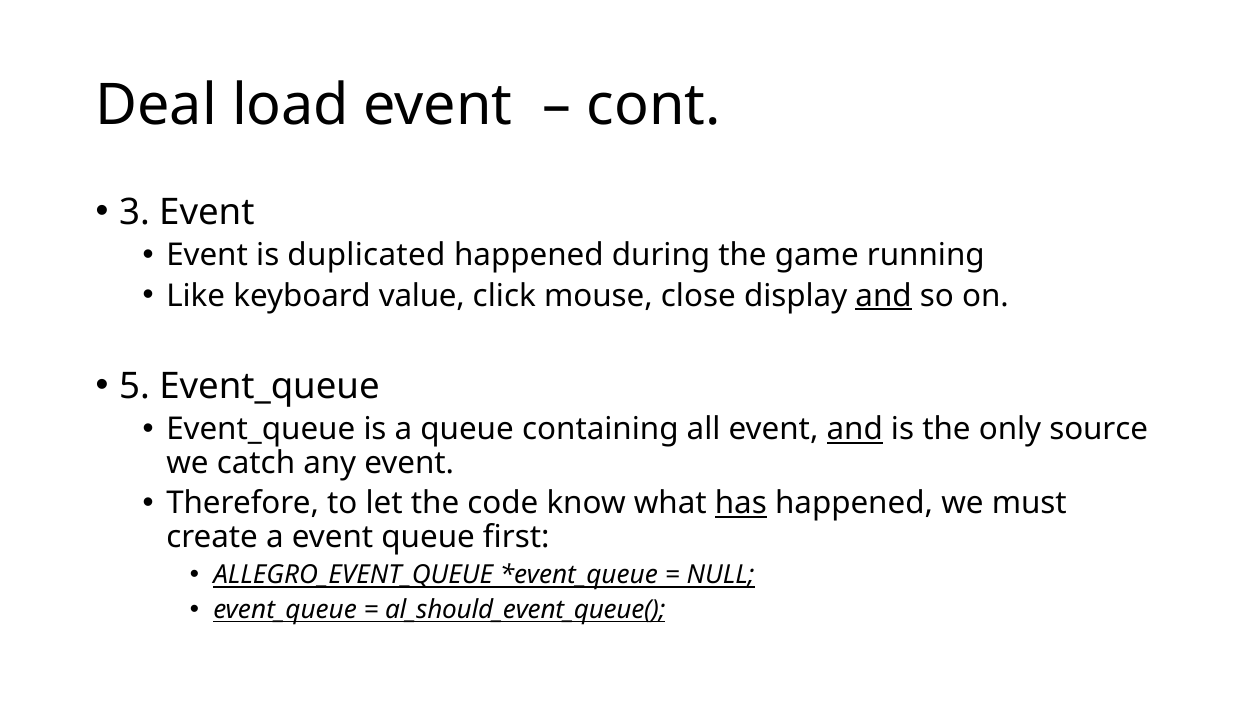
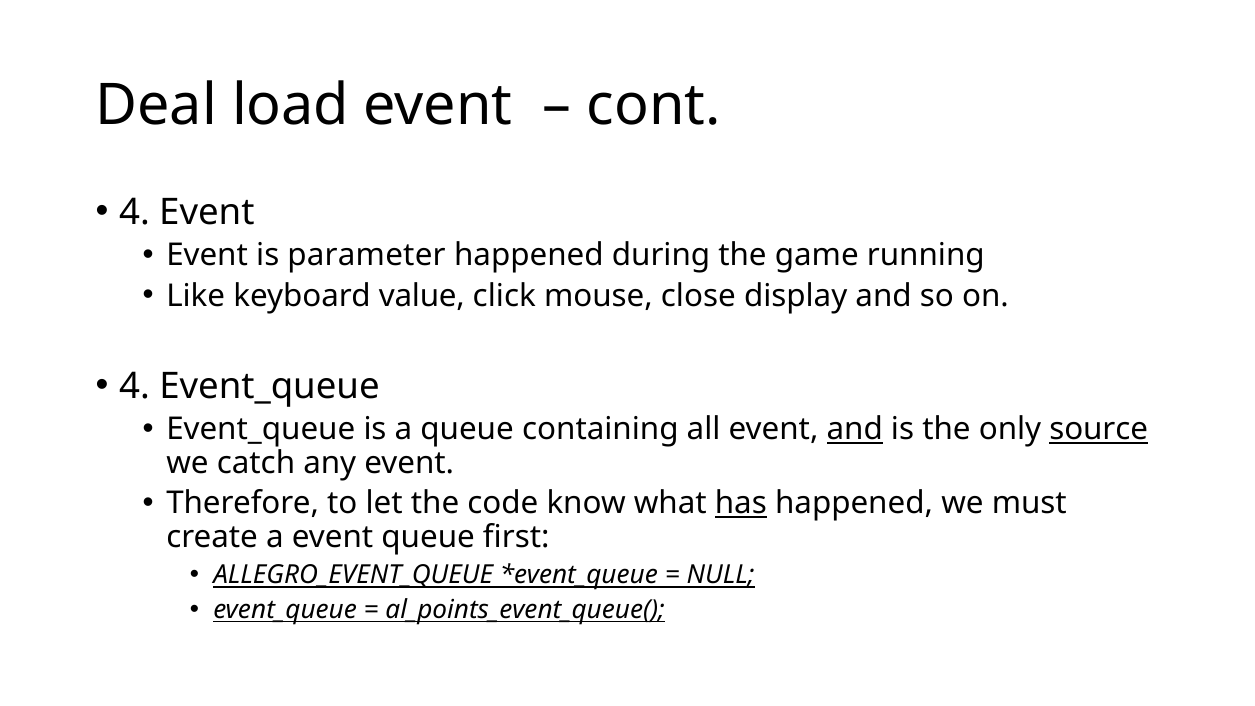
3: 3 -> 4 (135, 212)
duplicated: duplicated -> parameter (366, 255)
and underline: present -> none (884, 296)
5: 5 -> 4 (135, 386)
source underline: none -> present (1099, 429)
al_should_event_queue(: al_should_event_queue( -> al_points_event_queue( (525, 610)
